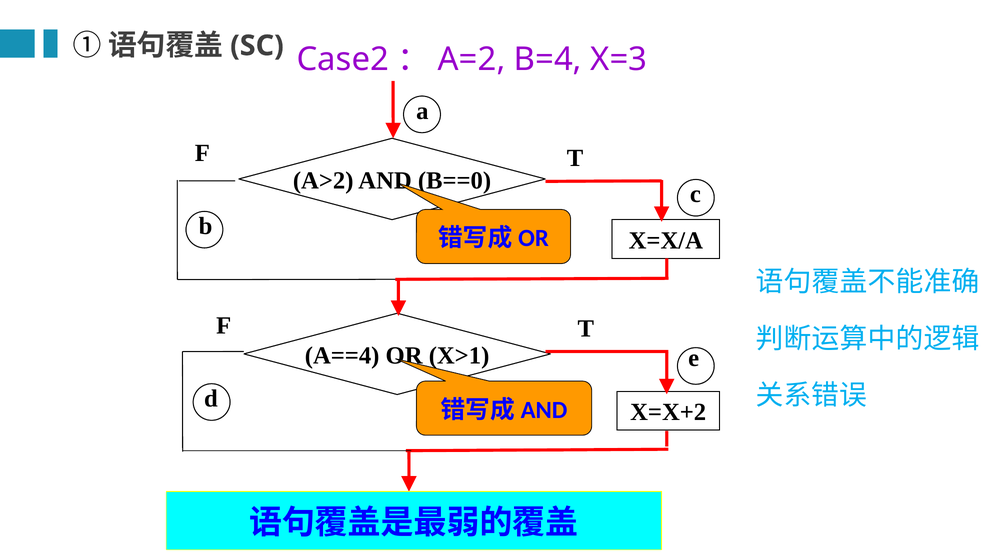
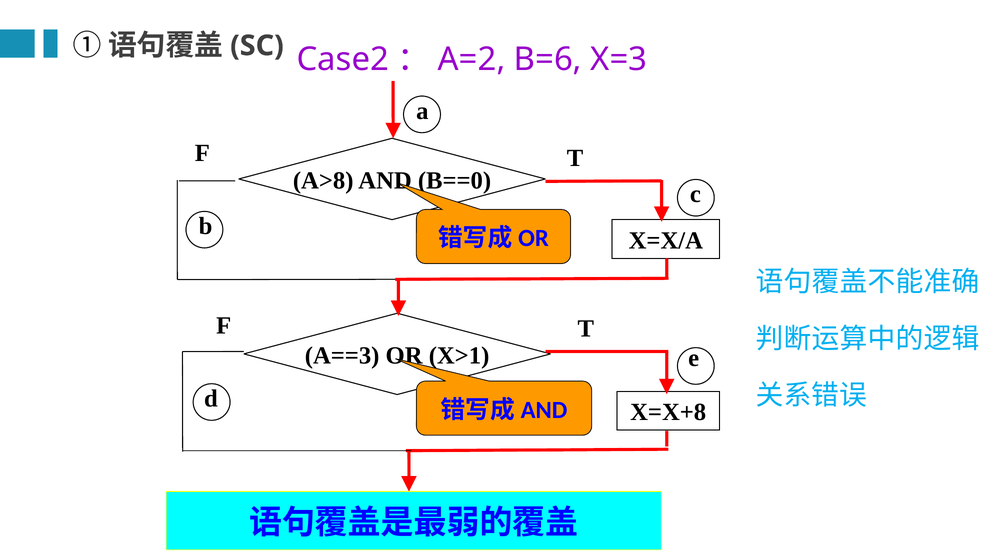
B=4: B=4 -> B=6 (548, 59)
A>2: A>2 -> A>8 (323, 181)
A==4: A==4 -> A==3 (342, 356)
X=X+2: X=X+2 -> X=X+8 (668, 412)
